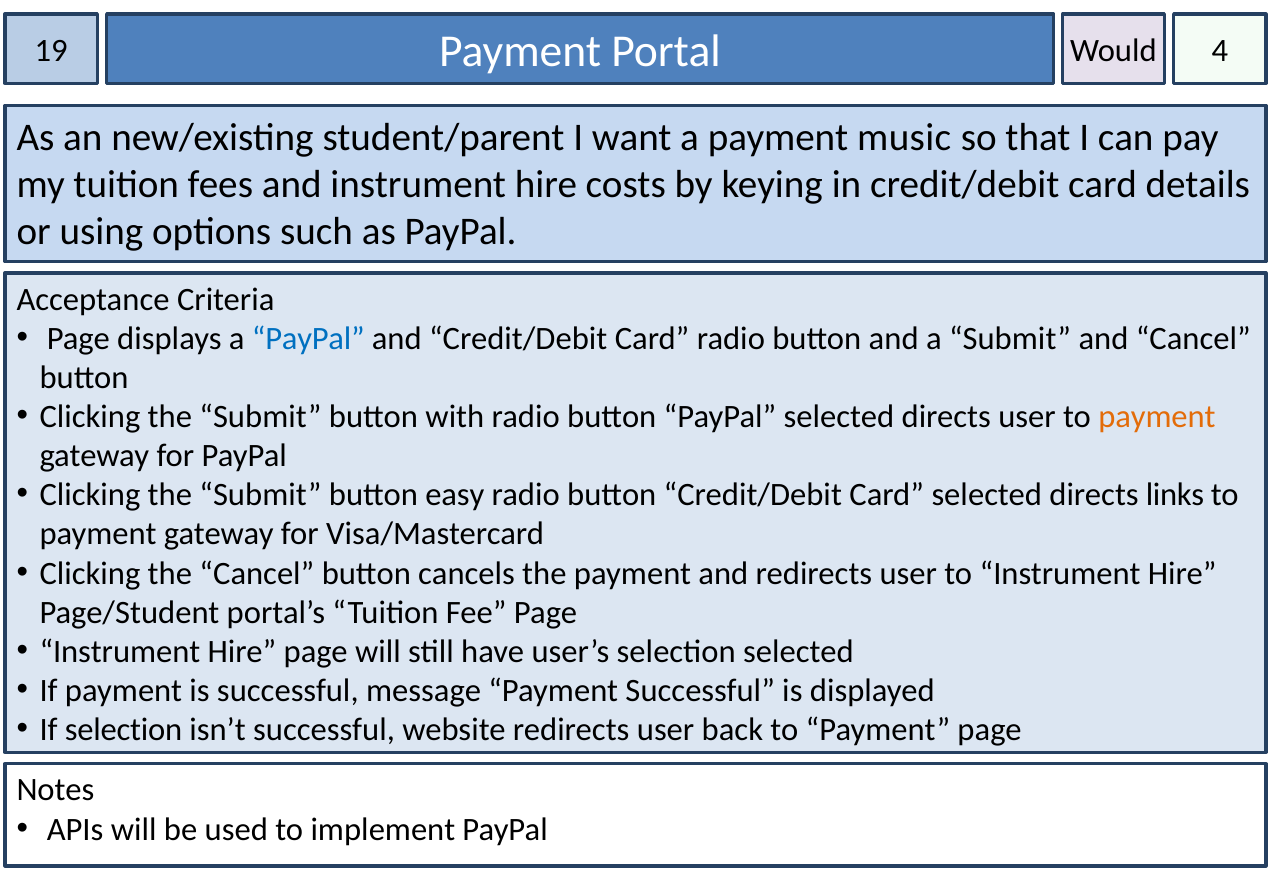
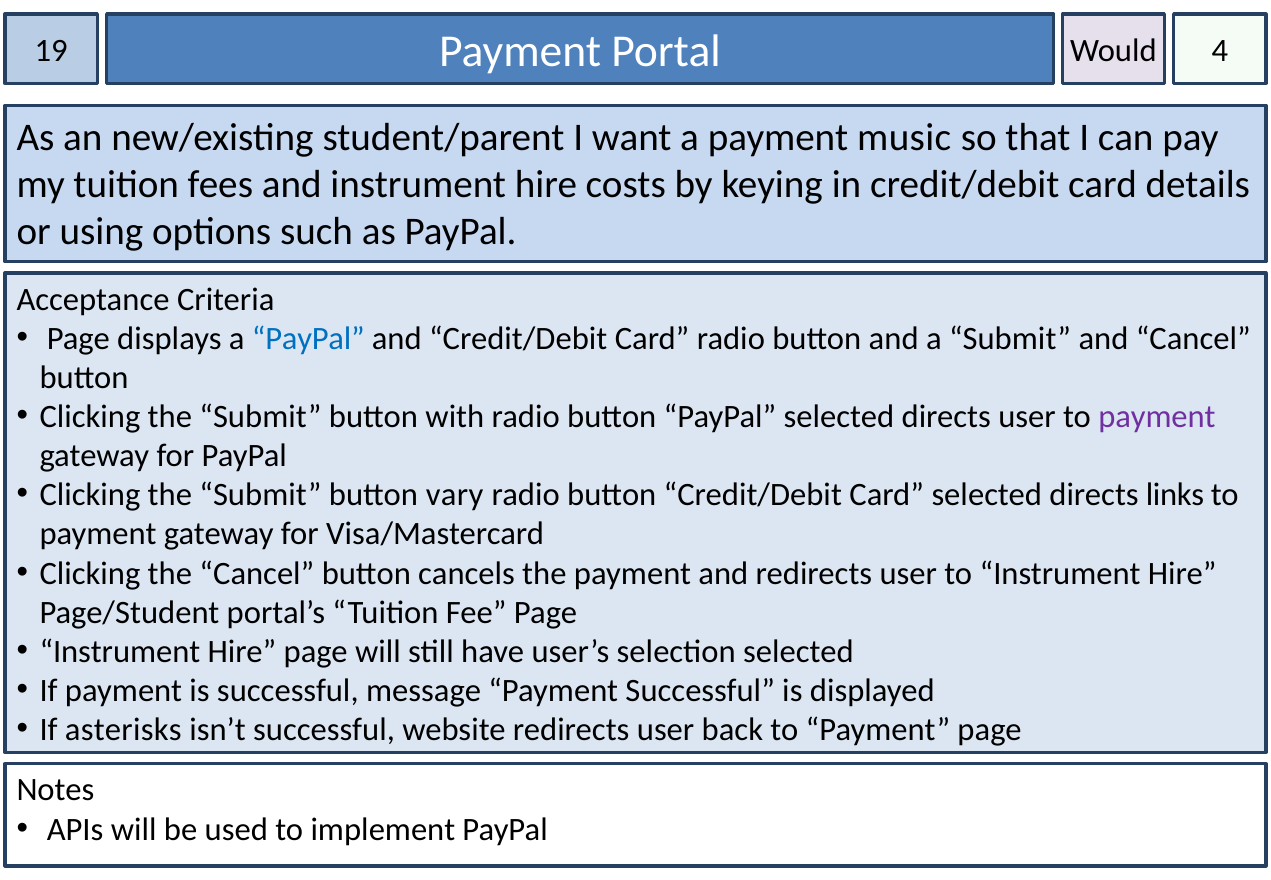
payment colour: orange -> purple (1157, 417)
easy: easy -> vary (455, 495)
If selection: selection -> asterisks (123, 730)
